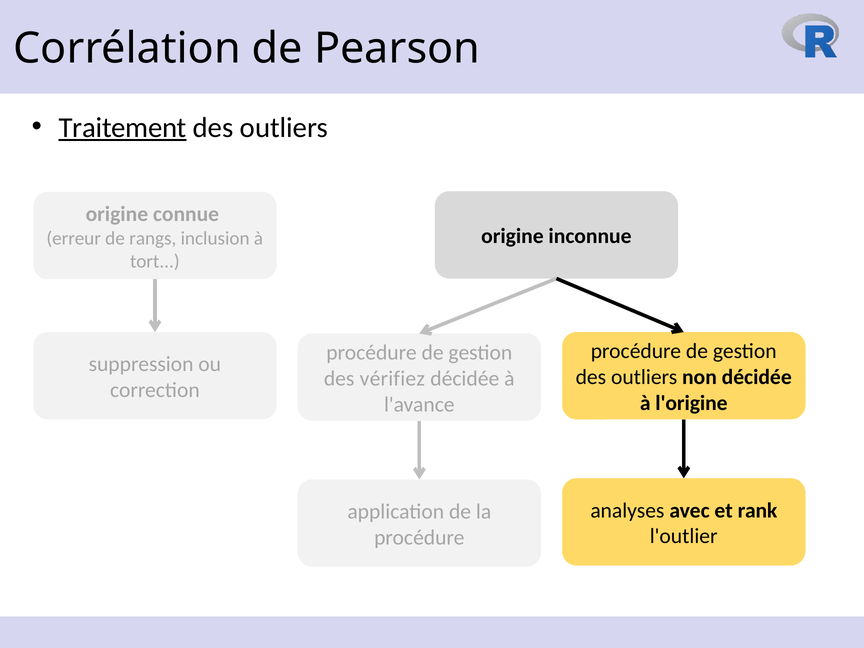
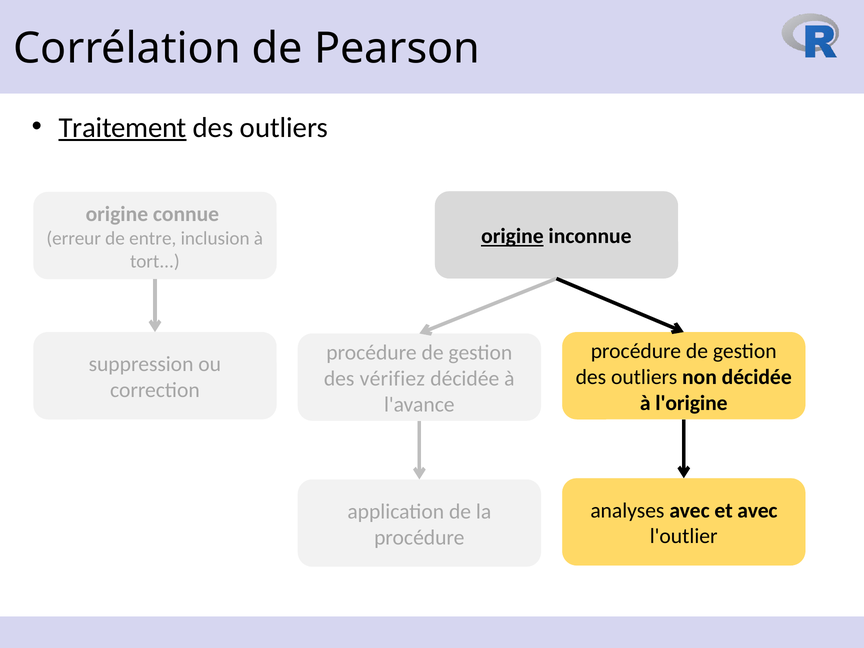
origine underline: none -> present (512, 236)
rangs: rangs -> entre (153, 238)
et rank: rank -> avec (757, 510)
